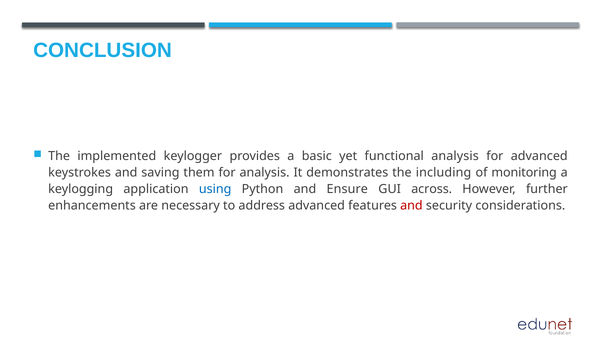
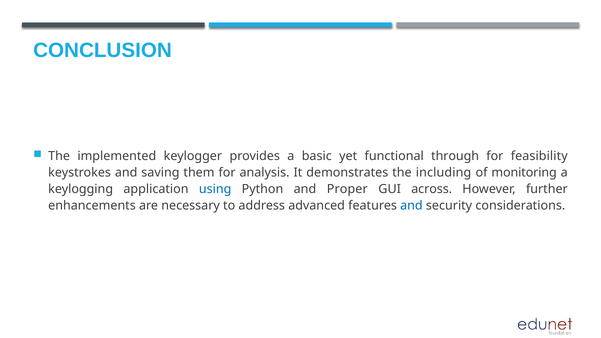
functional analysis: analysis -> through (455, 156)
for advanced: advanced -> feasibility (539, 156)
Ensure: Ensure -> Proper (347, 189)
and colour: red -> blue (411, 206)
